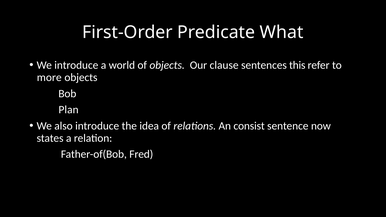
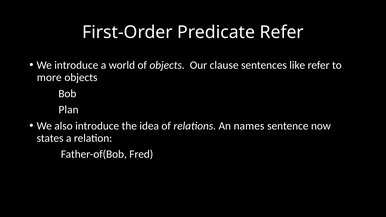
Predicate What: What -> Refer (282, 32)
this: this -> like (297, 65)
consist: consist -> names (249, 126)
